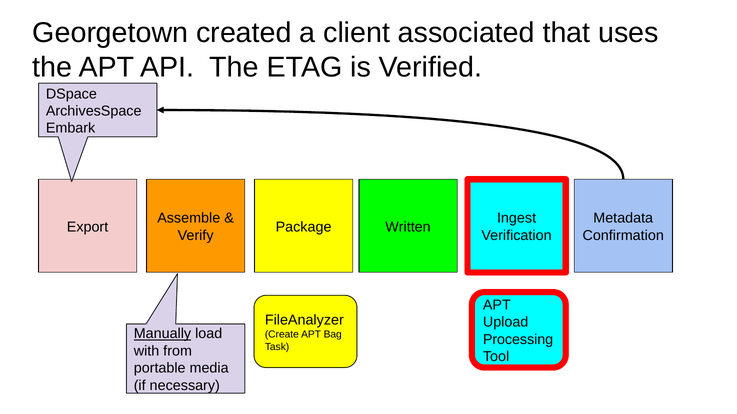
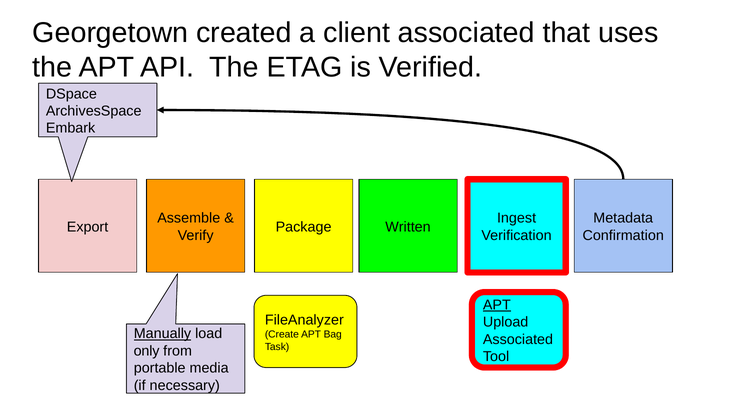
APT underline: none -> present (497, 305)
Processing: Processing -> Associated (518, 340)
with: with -> only (147, 351)
